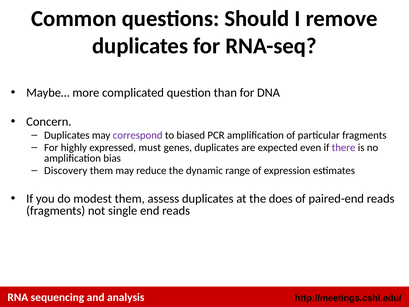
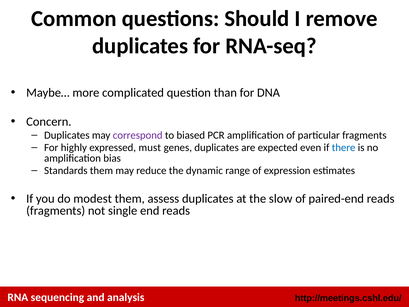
there colour: purple -> blue (344, 148)
Discovery: Discovery -> Standards (66, 170)
does: does -> slow (281, 199)
